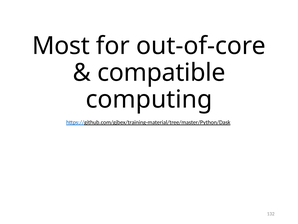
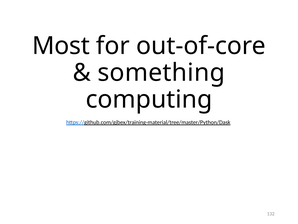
compatible: compatible -> something (161, 73)
